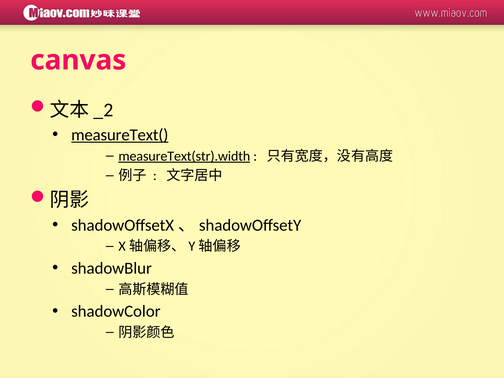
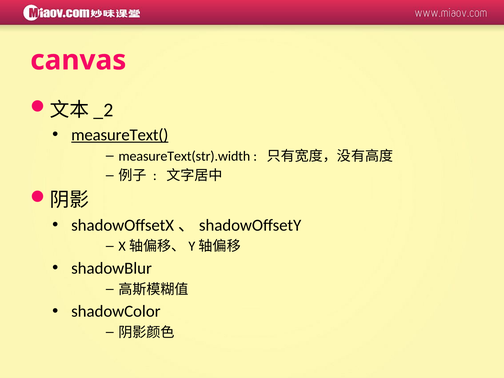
measureText(str).width underline: present -> none (184, 156)
